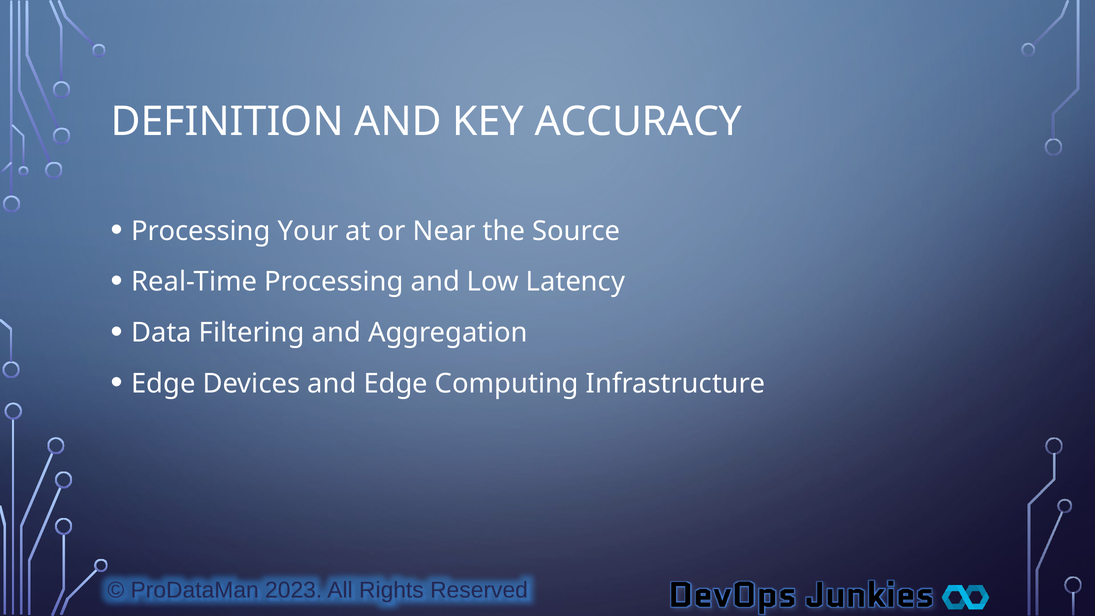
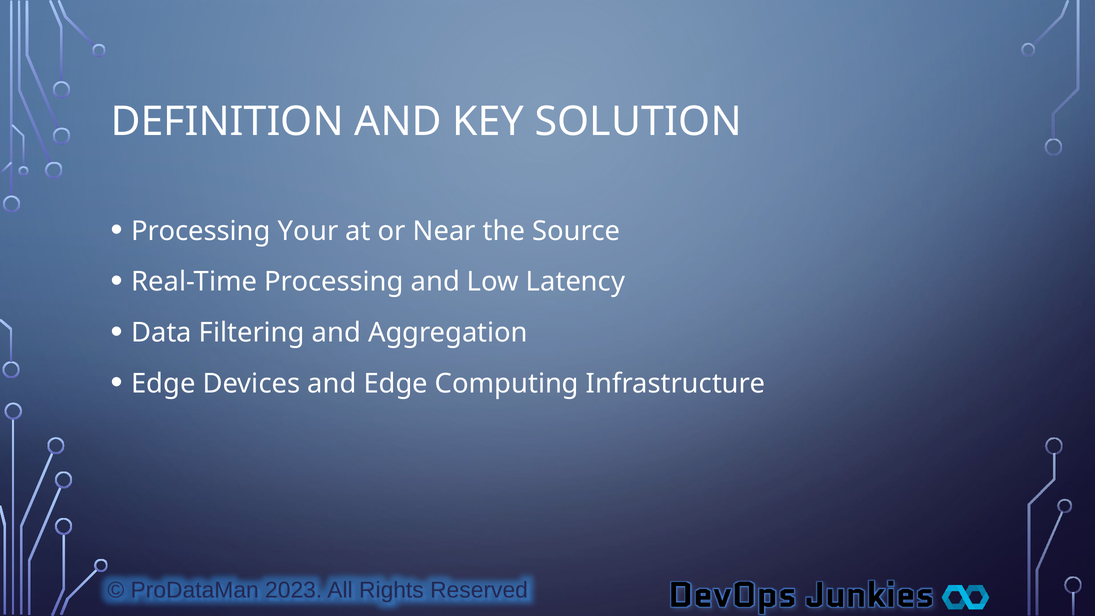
ACCURACY: ACCURACY -> SOLUTION (638, 122)
